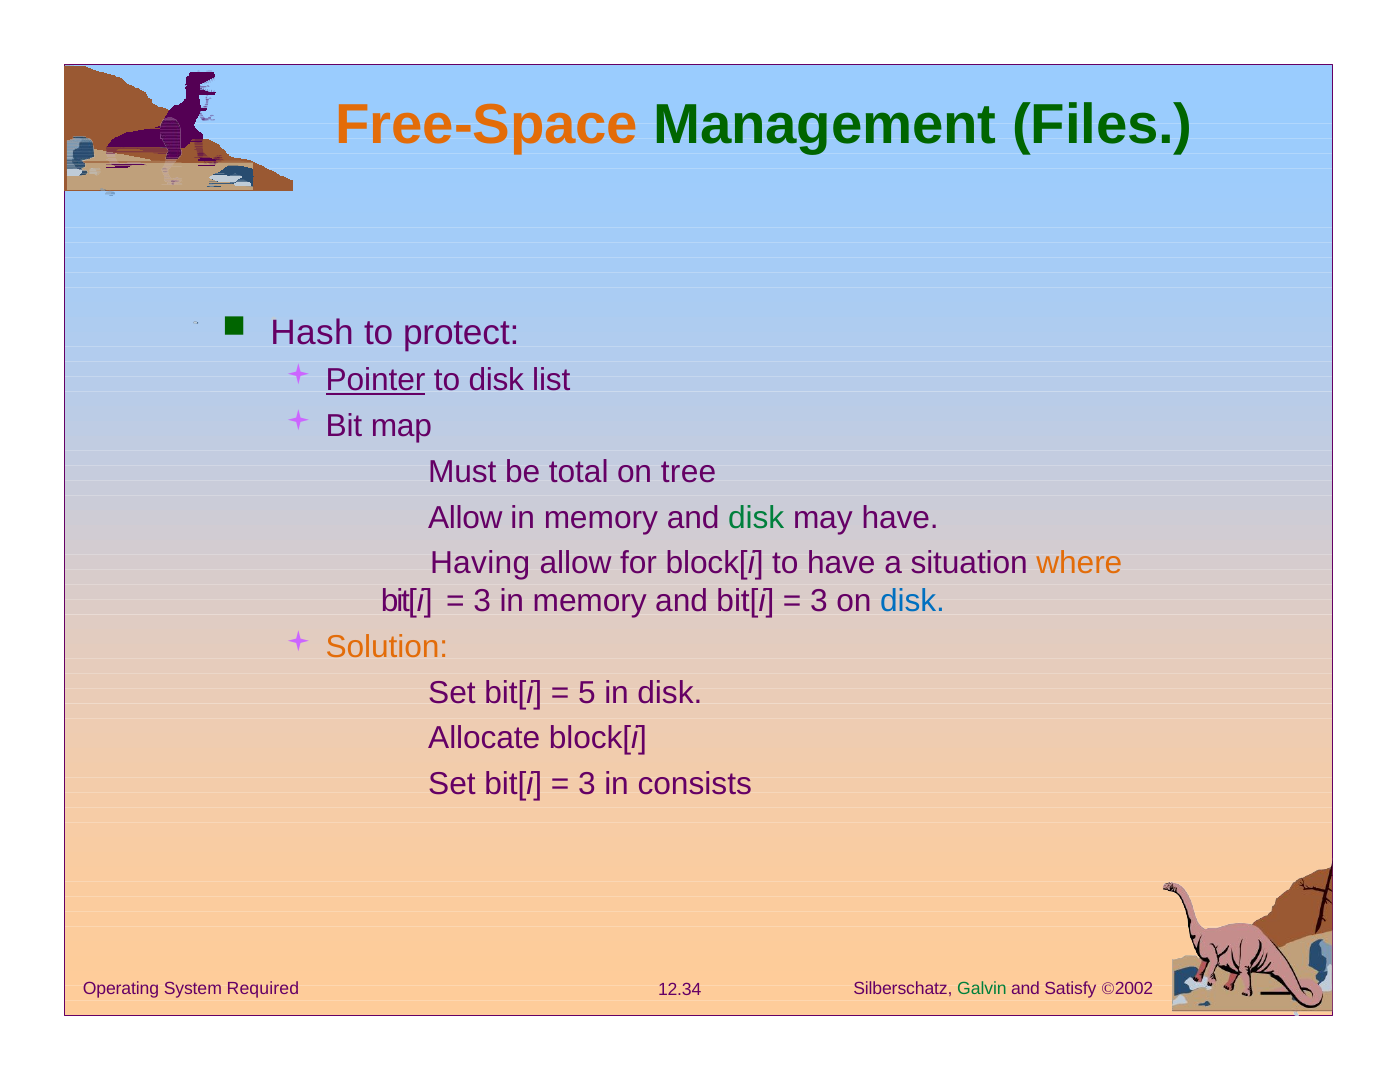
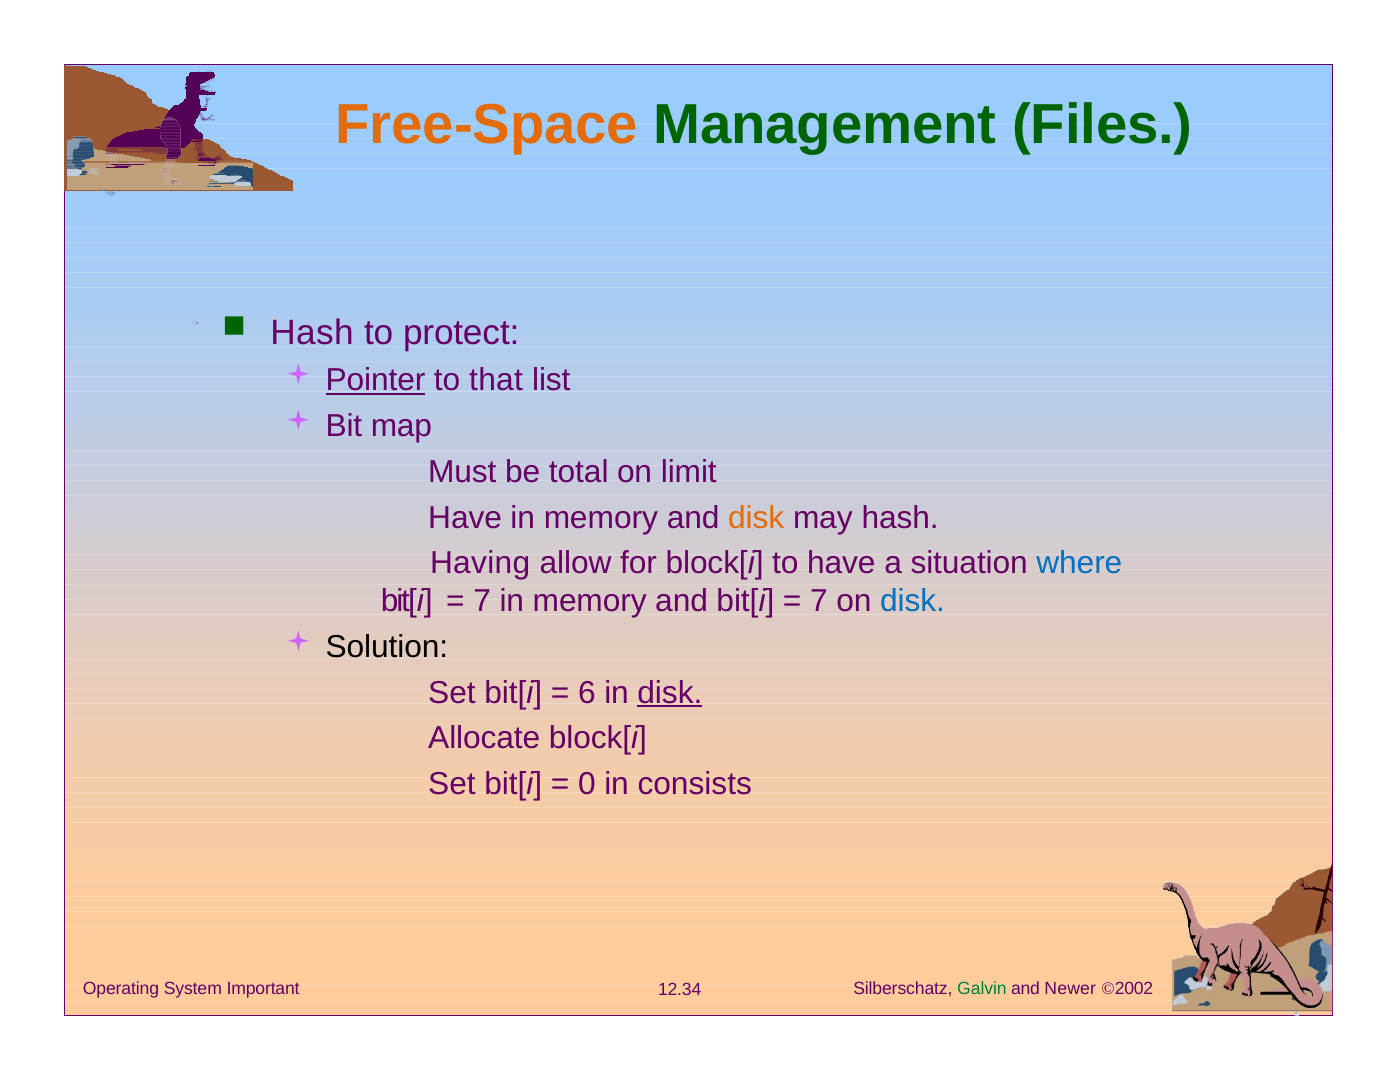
to disk: disk -> that (496, 380)
tree: tree -> limit (689, 472)
Allow: Allow -> Have (465, 518)
disk colour: green -> orange (756, 518)
may have: have -> hash (900, 518)
where colour: orange -> blue (1079, 563)
3: 3 -> 7 (482, 601)
3: 3 -> 7 (819, 601)
Solution colour: orange -> black (387, 647)
5: 5 -> 6 (587, 693)
disk underline: none -> present (670, 693)
3: 3 -> 0 (587, 784)
Required: Required -> Important (263, 989)
Satisfy: Satisfy -> Newer (1070, 989)
